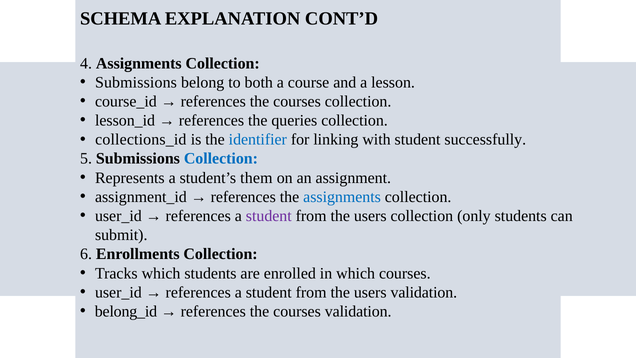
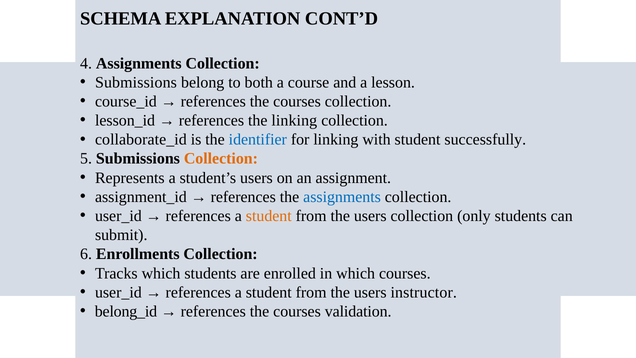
the queries: queries -> linking (294, 120)
collections_id: collections_id -> collaborate_id (141, 140)
Collection colour: blue -> orange (221, 159)
student’s them: them -> users (256, 178)
student colour: purple -> orange (269, 216)
users validation: validation -> instructor (424, 292)
